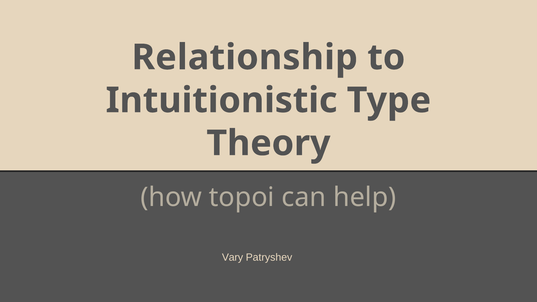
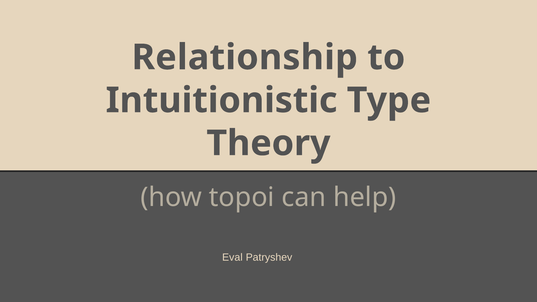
Vary: Vary -> Eval (232, 257)
